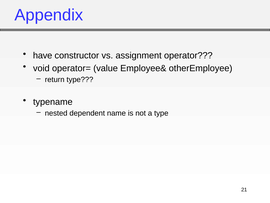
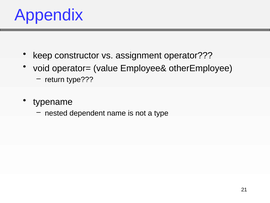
have: have -> keep (43, 55)
